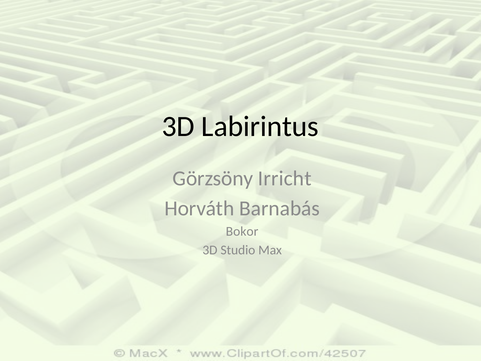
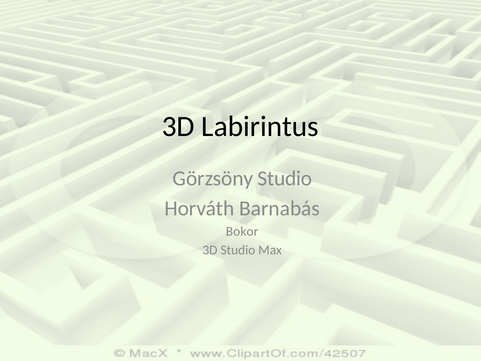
Görzsöny Irricht: Irricht -> Studio (285, 178)
